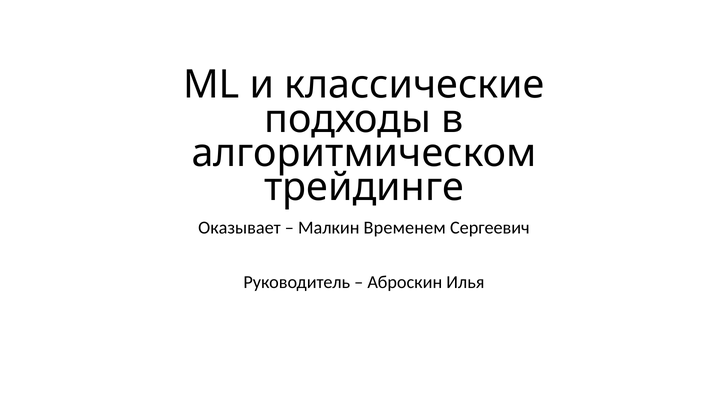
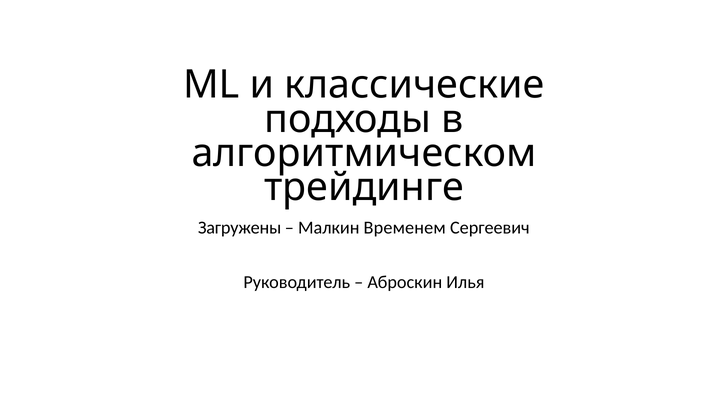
Оказывает: Оказывает -> Загружены (240, 228)
